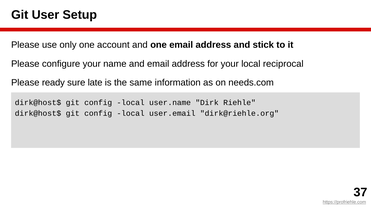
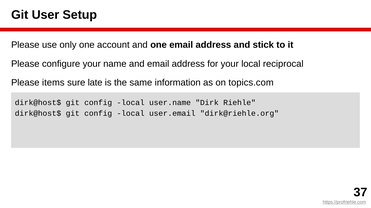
ready: ready -> items (53, 83)
needs.com: needs.com -> topics.com (251, 83)
